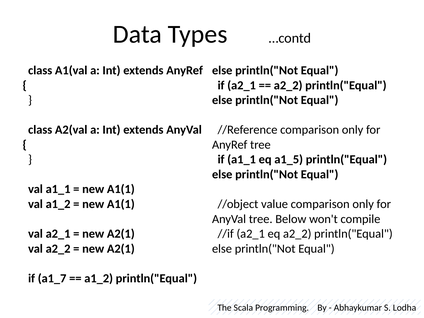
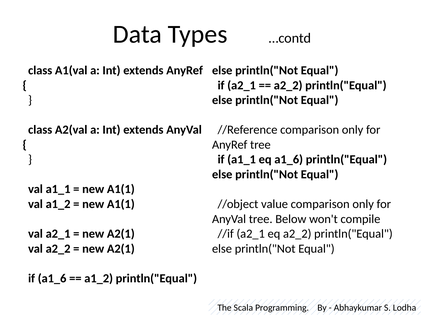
eq a1_5: a1_5 -> a1_6 (289, 160)
if a1_7: a1_7 -> a1_6 (52, 278)
